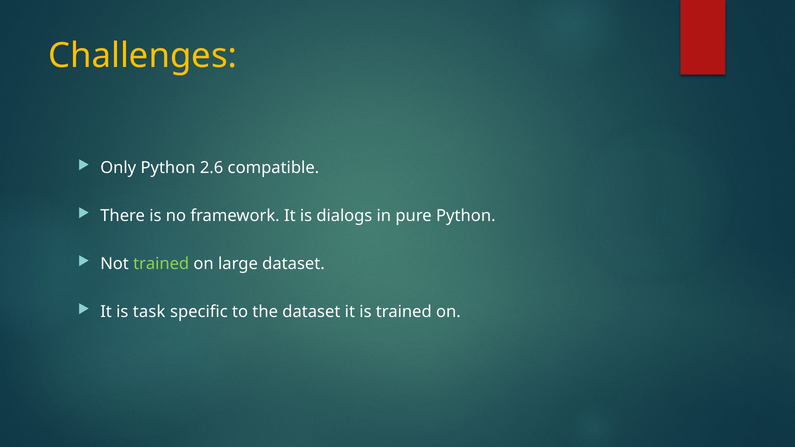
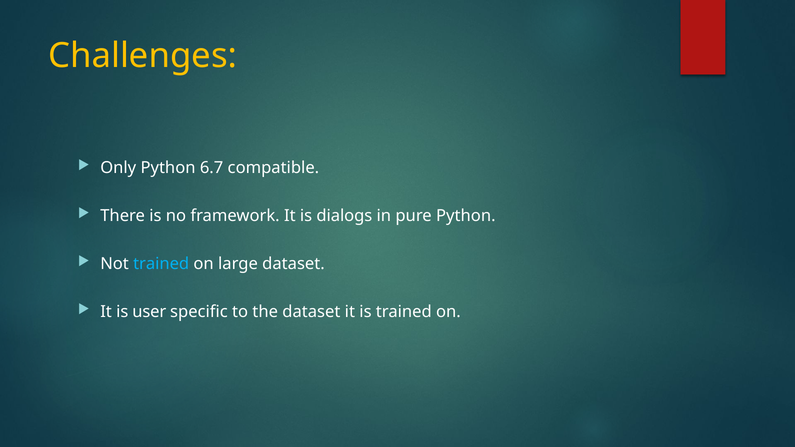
2.6: 2.6 -> 6.7 (212, 168)
trained colour: light green -> light blue (161, 264)
task: task -> user (149, 312)
